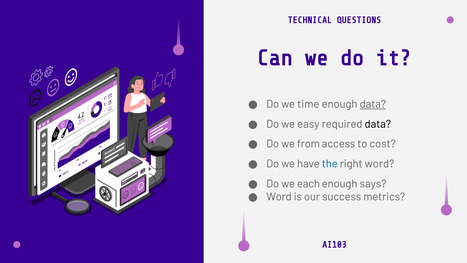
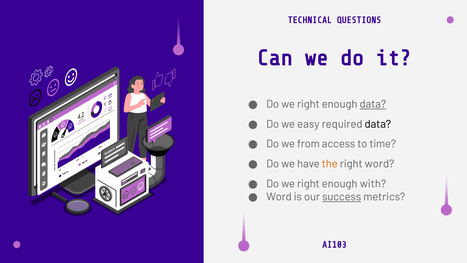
time: time -> right (308, 104)
cost: cost -> time (383, 144)
the colour: blue -> orange (330, 164)
each: each -> right (308, 184)
says: says -> with (373, 184)
success underline: none -> present (342, 197)
